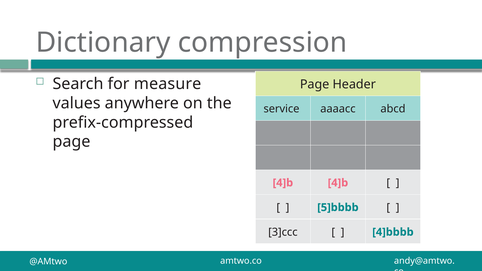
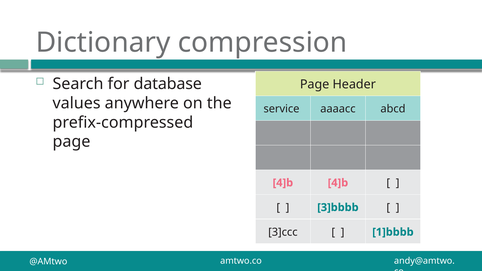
measure: measure -> database (168, 84)
5]bbbb: 5]bbbb -> 3]bbbb (338, 208)
4]bbbb: 4]bbbb -> 1]bbbb (393, 232)
